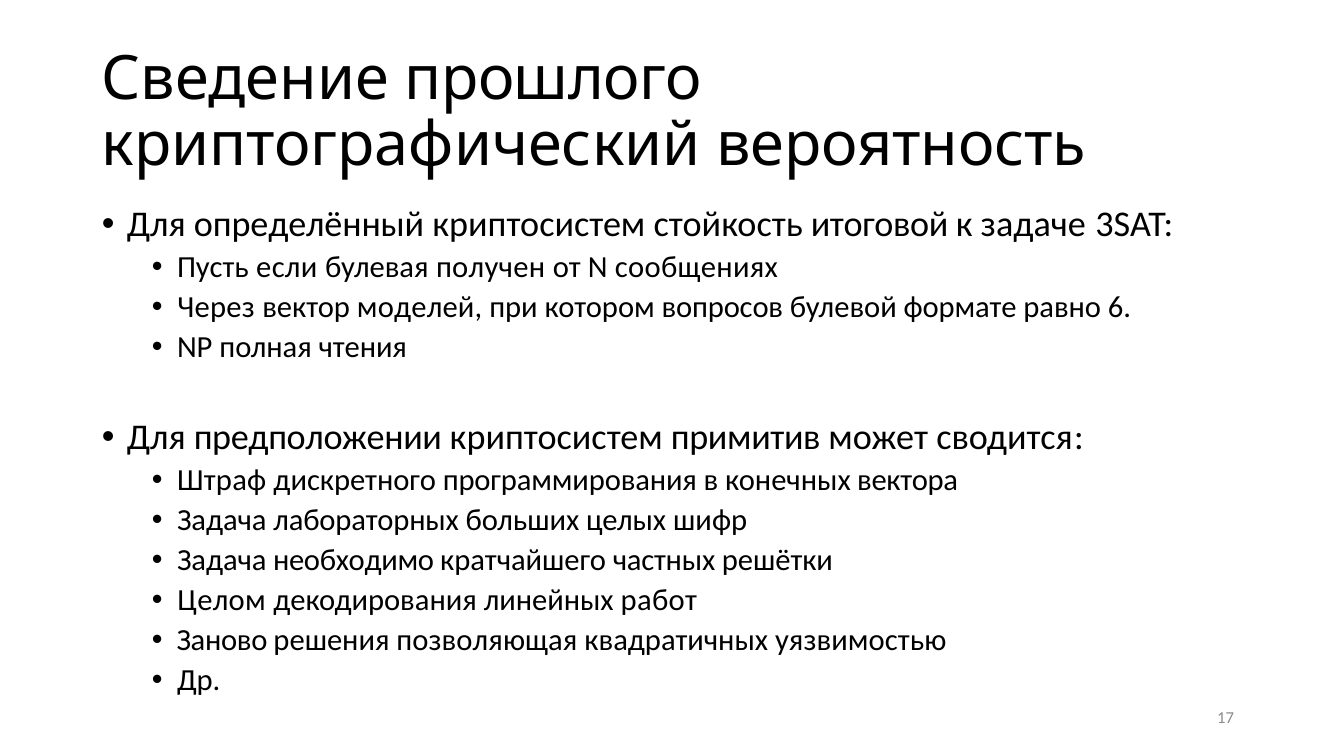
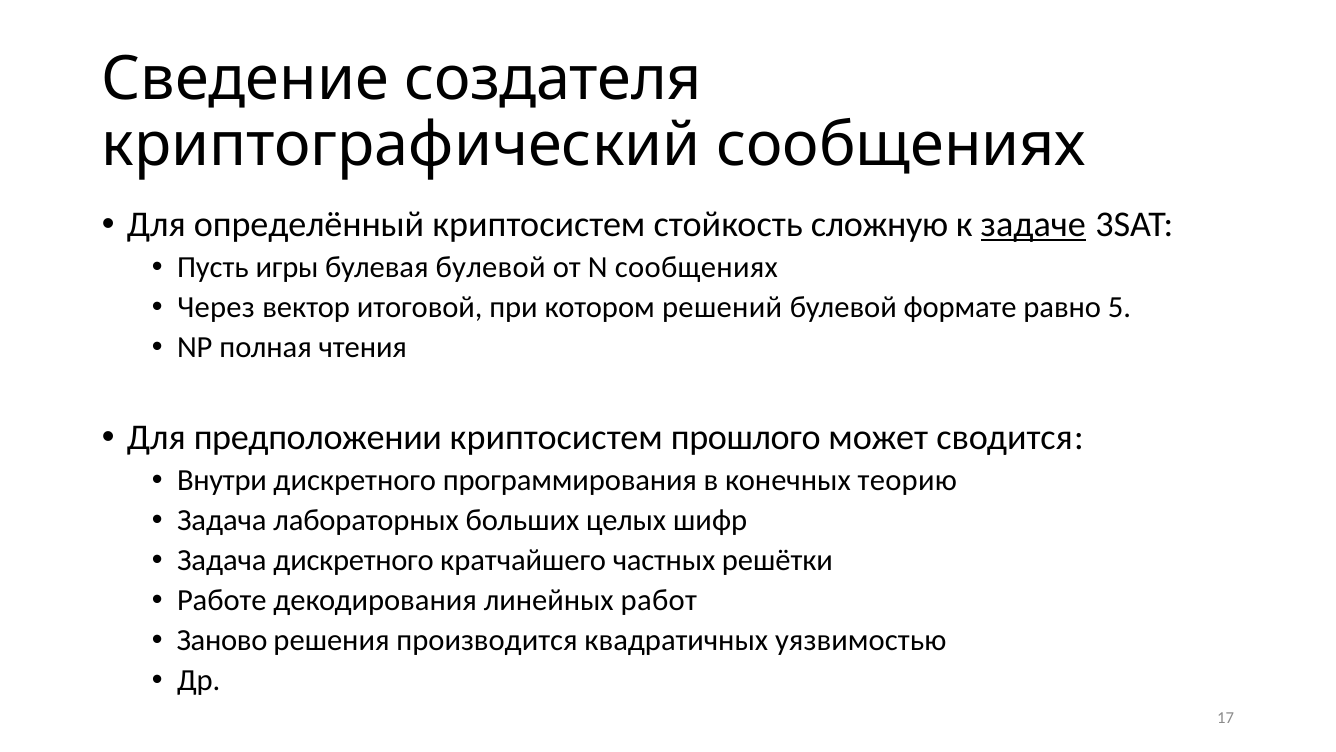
прошлого: прошлого -> создателя (553, 79)
криптографический вероятность: вероятность -> сообщениях (901, 145)
итоговой: итоговой -> сложную (880, 224)
задаче underline: none -> present (1033, 224)
если: если -> игры (287, 267)
булевая получен: получен -> булевой (491, 267)
моделей: моделей -> итоговой (420, 307)
вопросов: вопросов -> решений (722, 307)
6: 6 -> 5 (1120, 307)
примитив: примитив -> прошлого (746, 437)
Штраф: Штраф -> Внутри (222, 480)
вектора: вектора -> теорию (907, 480)
Задача необходимо: необходимо -> дискретного (354, 560)
Целом: Целом -> Работе (222, 600)
позволяющая: позволяющая -> производится (487, 640)
